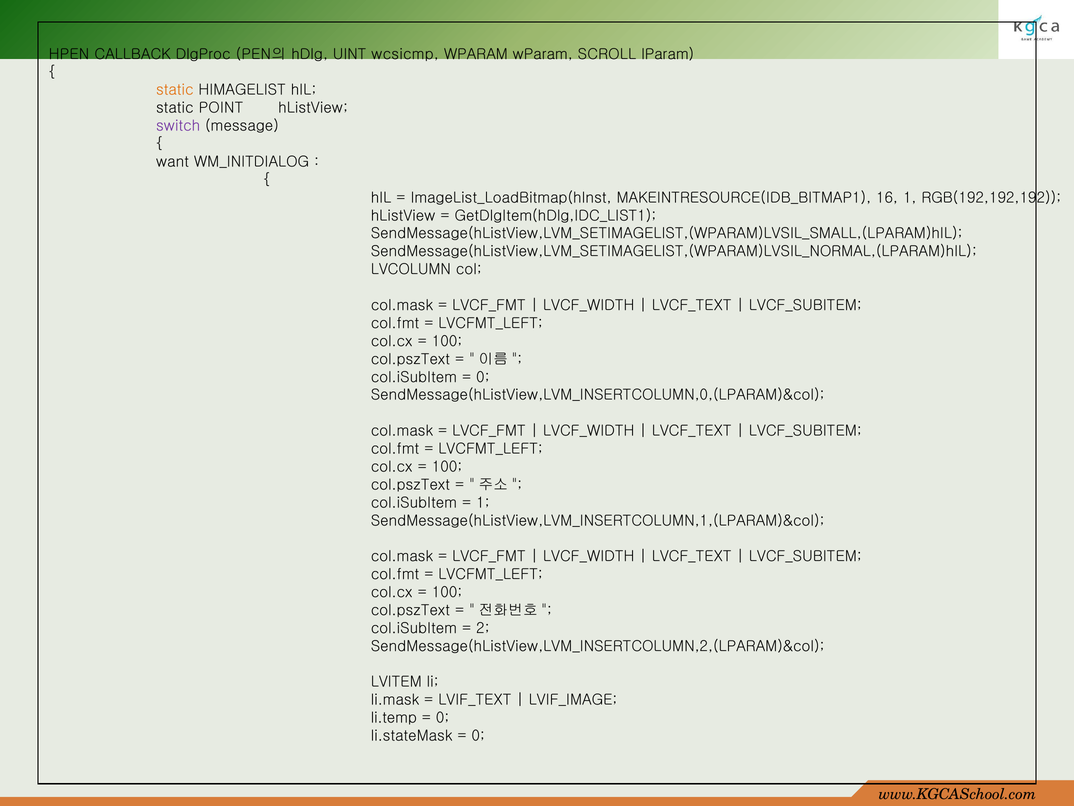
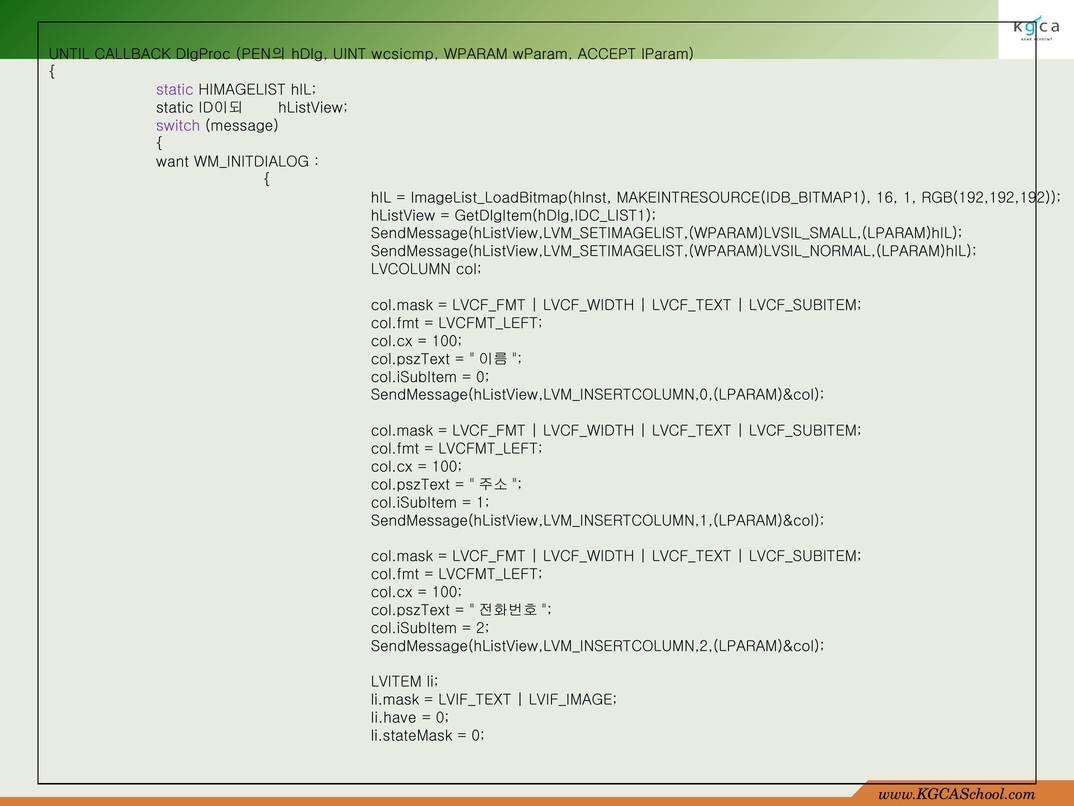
HPEN: HPEN -> UNTIL (69, 54)
SCROLL: SCROLL -> ACCEPT (607, 54)
static colour: orange -> purple (175, 90)
POINT: POINT -> ID이되 (221, 108)
li.temp: li.temp -> li.have (394, 717)
